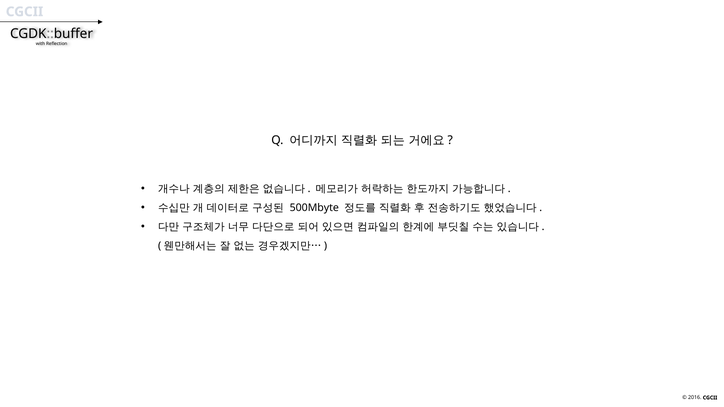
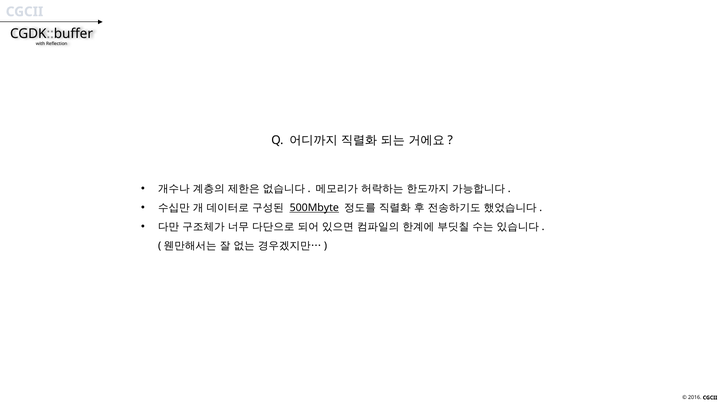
500Mbyte underline: none -> present (314, 208)
